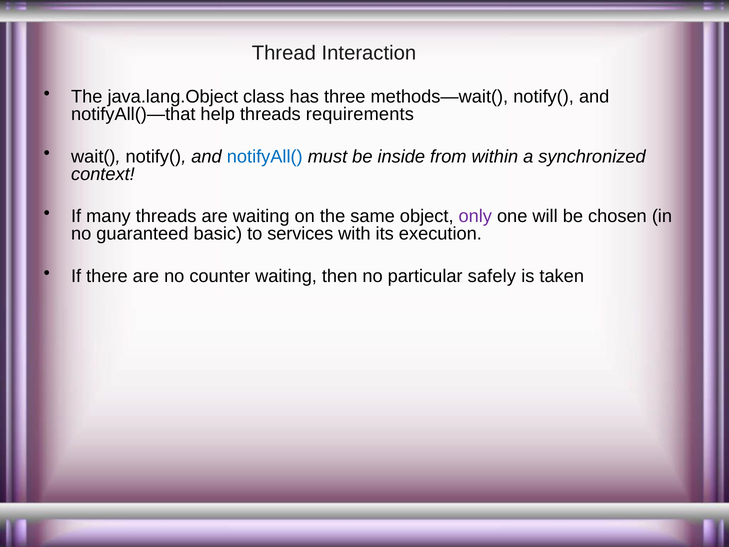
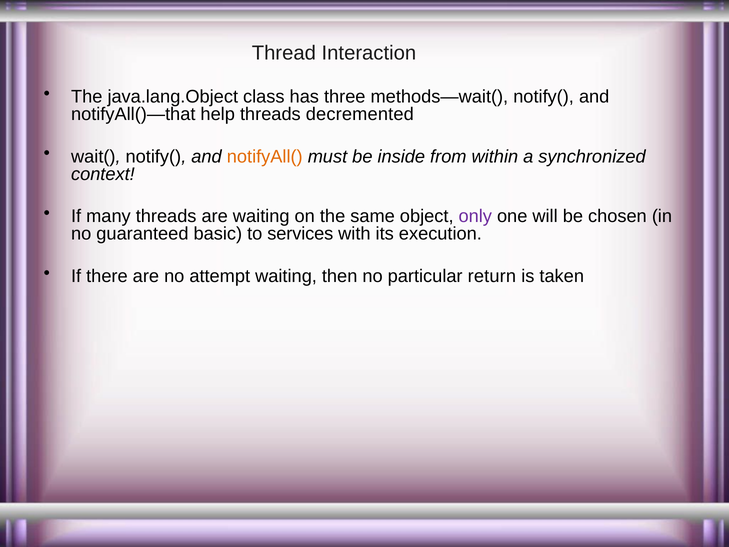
requirements: requirements -> decremented (360, 114)
notifyAll( colour: blue -> orange (265, 156)
counter: counter -> attempt (220, 276)
safely: safely -> return (492, 276)
